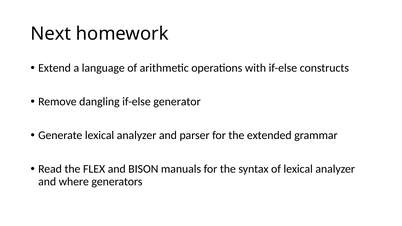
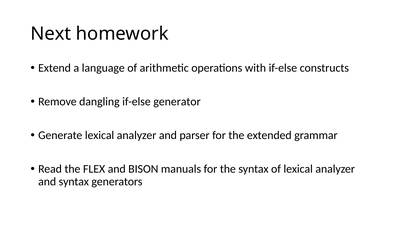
and where: where -> syntax (74, 182)
